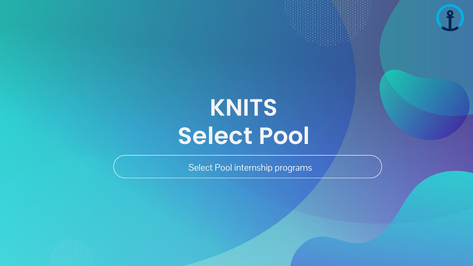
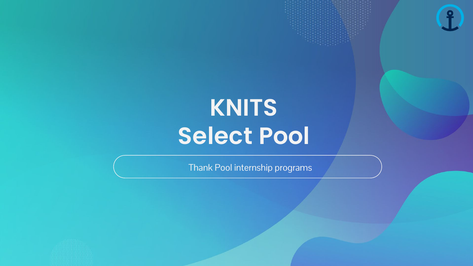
Select: Select -> Thank (201, 168)
